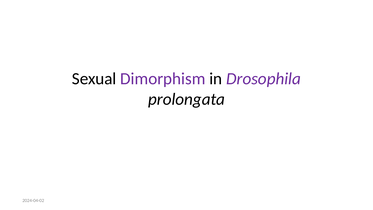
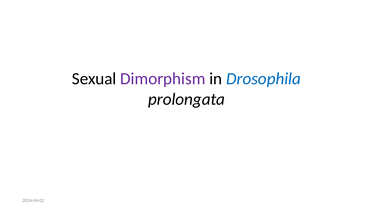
Drosophila colour: purple -> blue (264, 79)
